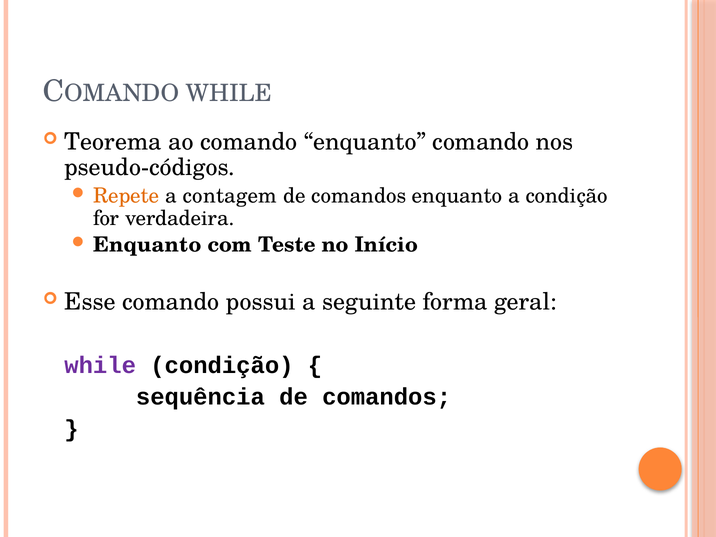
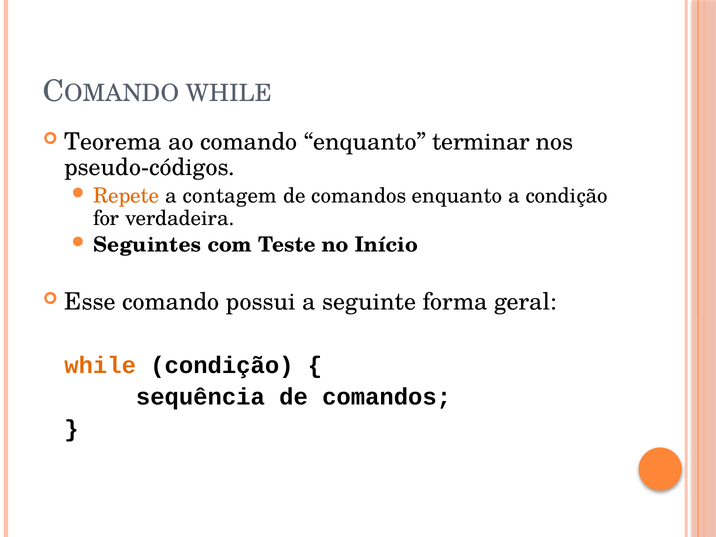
enquanto comando: comando -> terminar (481, 142)
Enquanto: Enquanto -> Seguintes (147, 245)
while colour: purple -> orange (100, 365)
